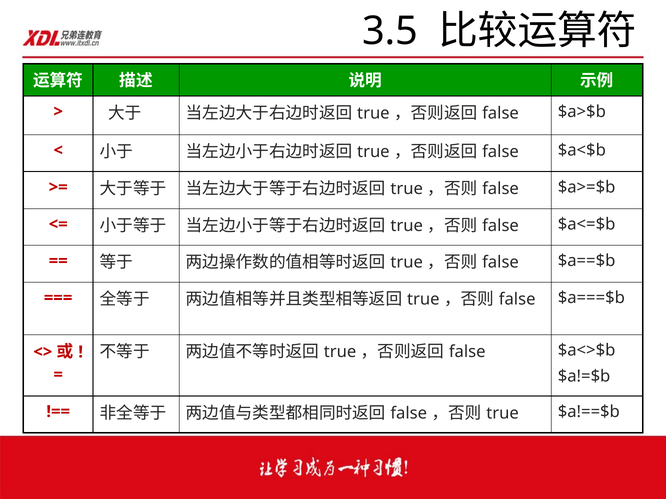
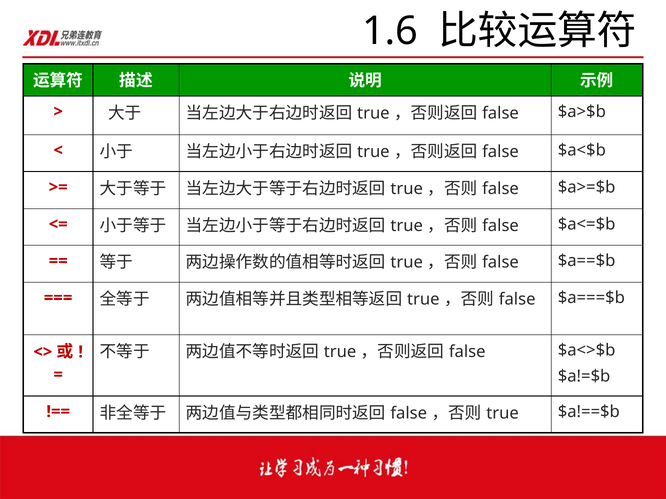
3.5: 3.5 -> 1.6 (390, 31)
